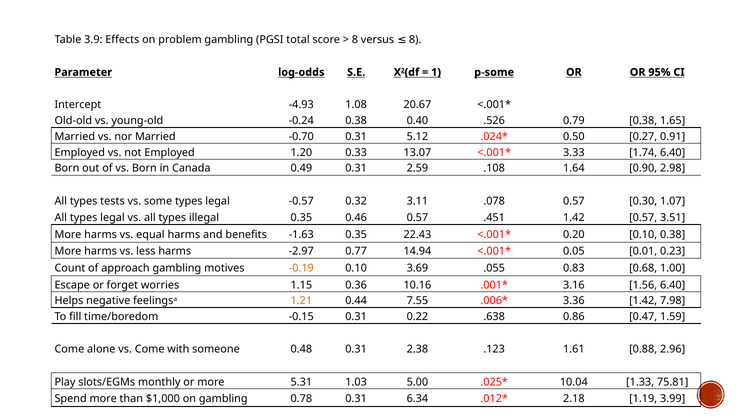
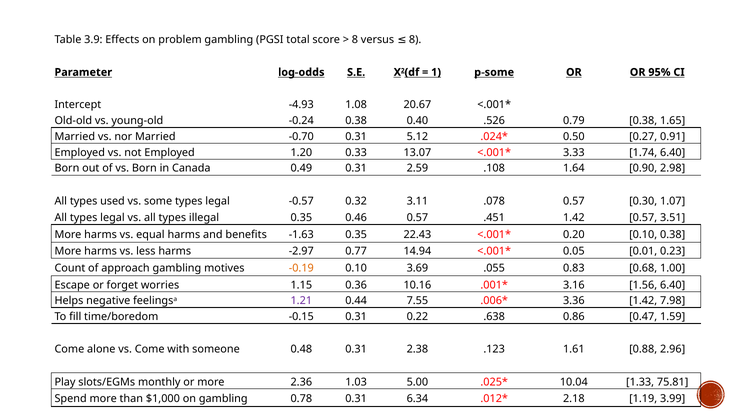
tests: tests -> used (112, 201)
1.21 colour: orange -> purple (301, 301)
5.31: 5.31 -> 2.36 (301, 382)
